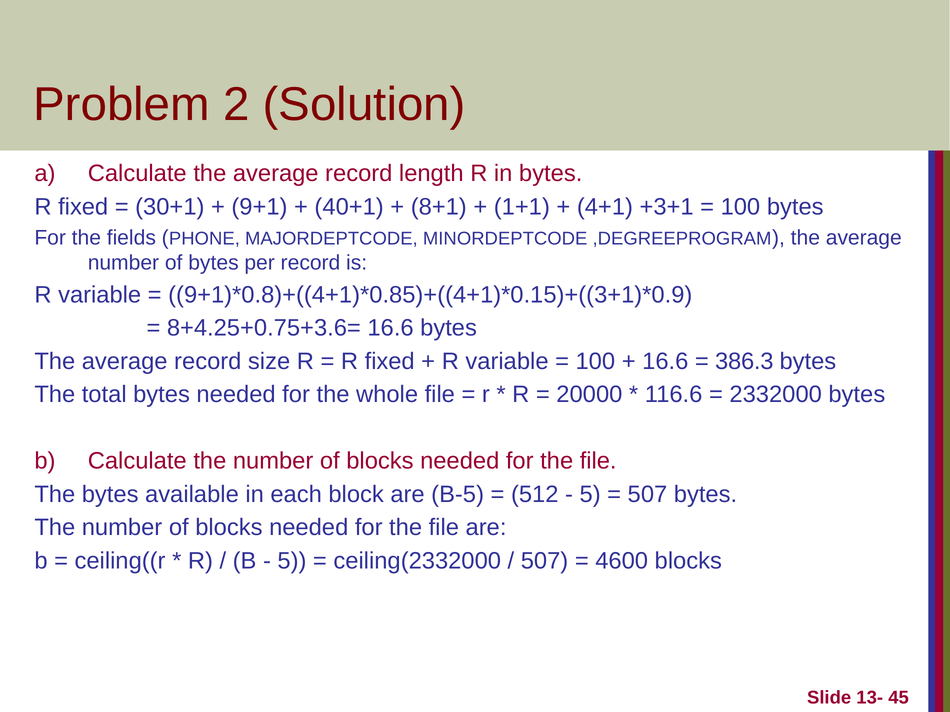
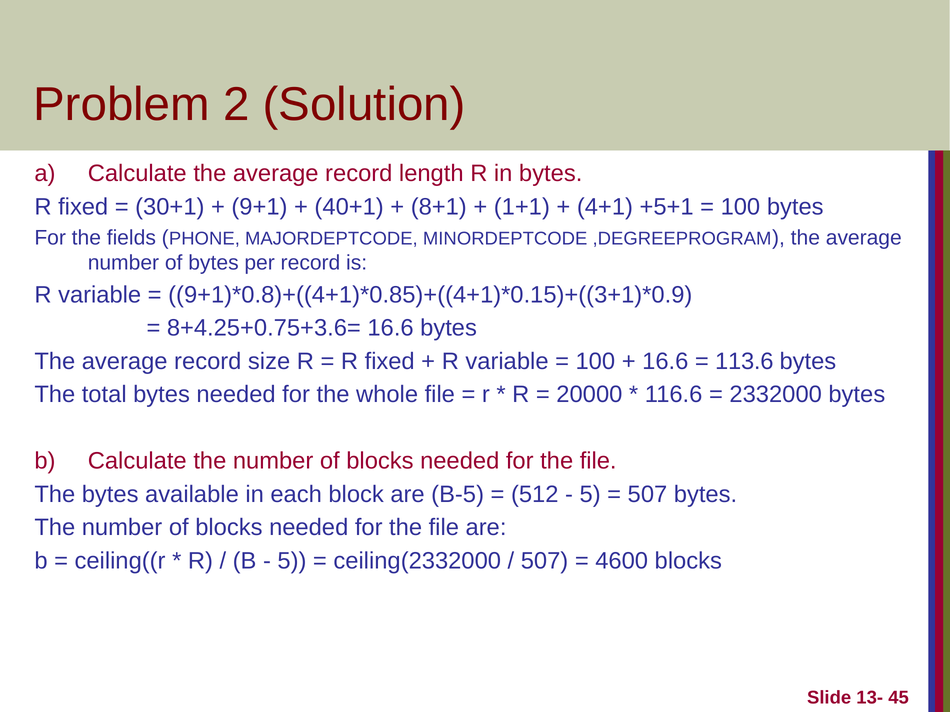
+3+1: +3+1 -> +5+1 (667, 207)
386.3: 386.3 -> 113.6 (744, 362)
